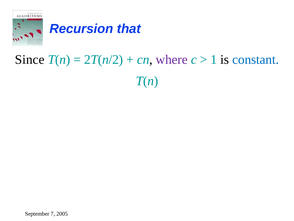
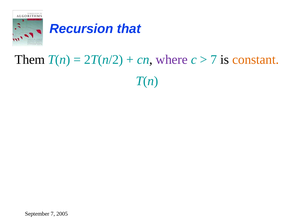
Since: Since -> Them (30, 59)
1: 1 -> 7 (214, 59)
constant colour: blue -> orange (256, 59)
